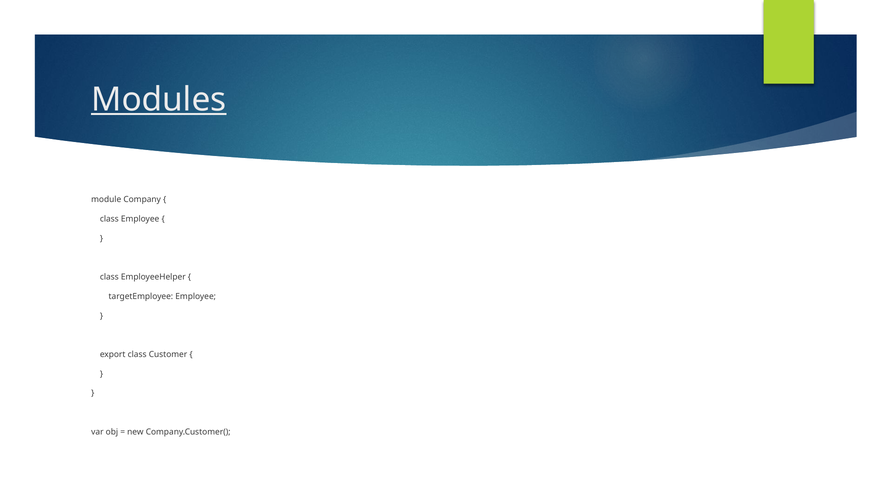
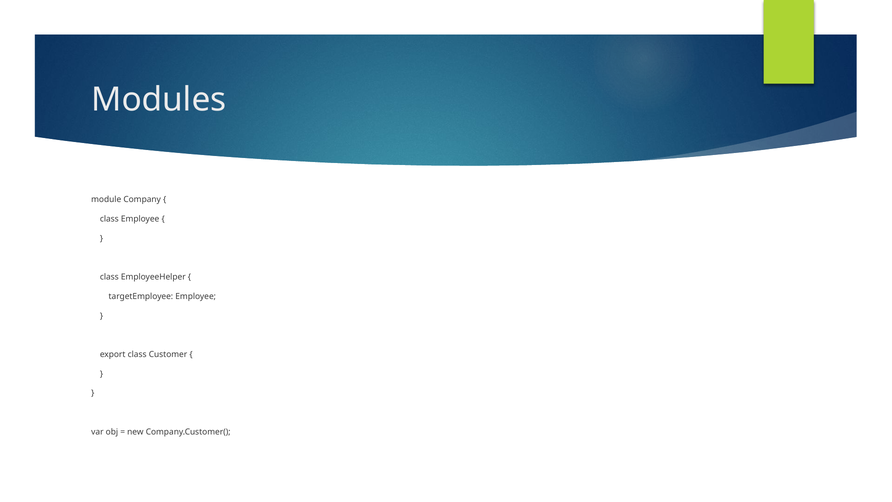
Modules underline: present -> none (159, 99)
